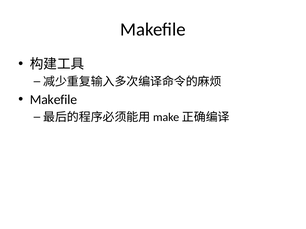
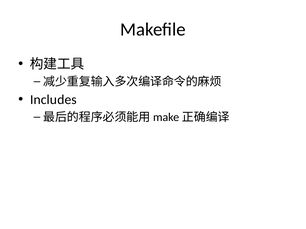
Makefile: Makefile -> Includes (53, 100)
